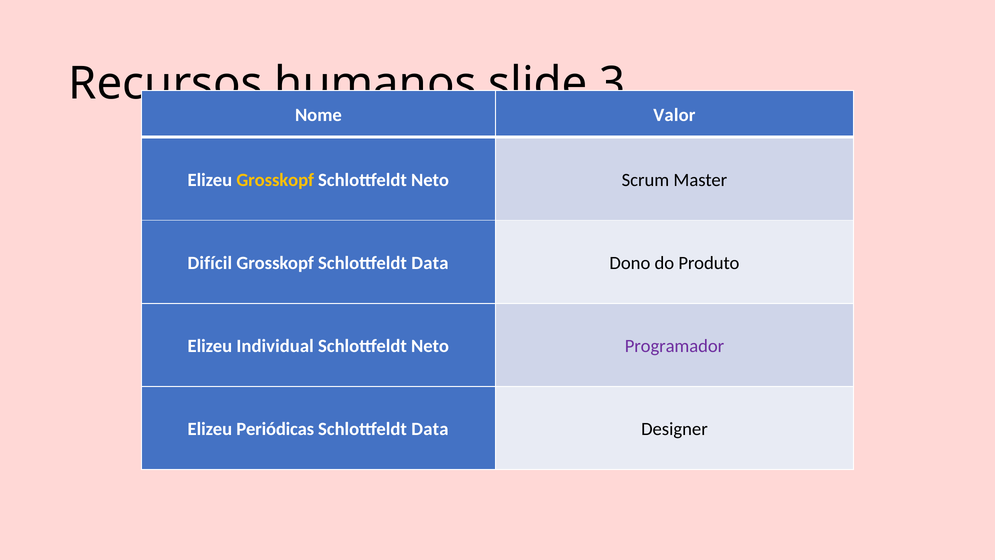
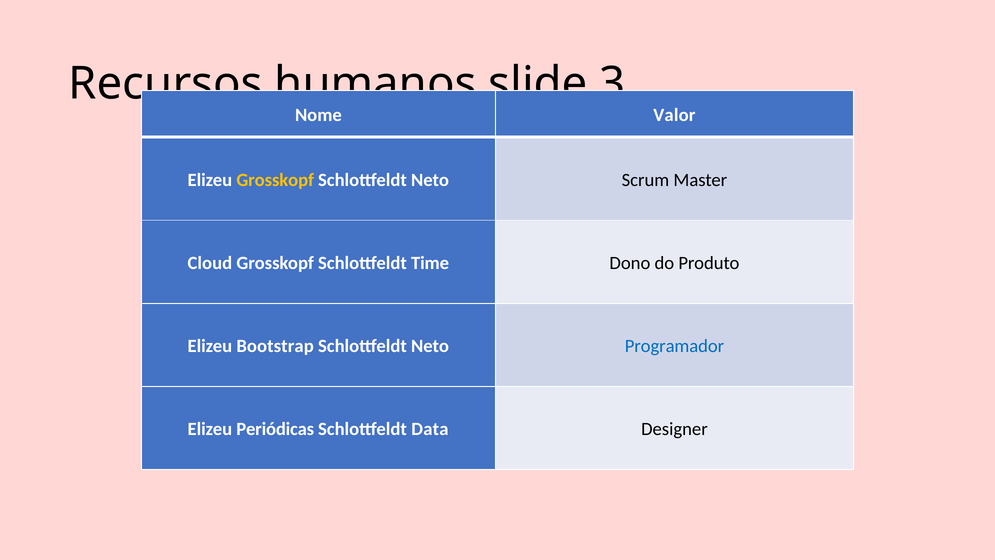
Difícil: Difícil -> Cloud (210, 263)
Grosskopf Schlottfeldt Data: Data -> Time (430, 263)
Individual: Individual -> Bootstrap (275, 346)
Programador colour: purple -> blue (674, 346)
